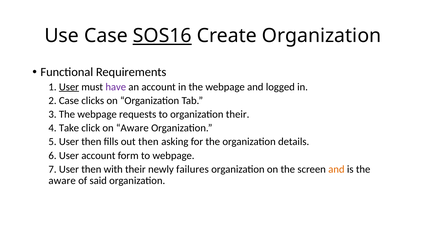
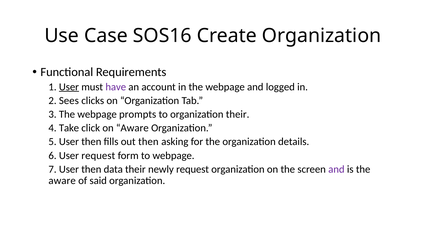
SOS16 underline: present -> none (162, 36)
2 Case: Case -> Sees (69, 100)
requests: requests -> prompts (138, 114)
User account: account -> request (98, 155)
with: with -> data (113, 169)
newly failures: failures -> request (193, 169)
and colour: orange -> purple (336, 169)
